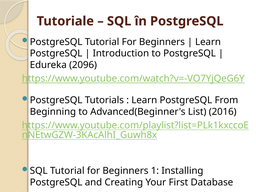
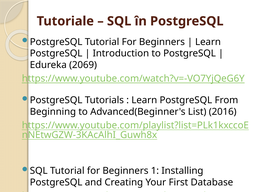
2096: 2096 -> 2069 (83, 65)
